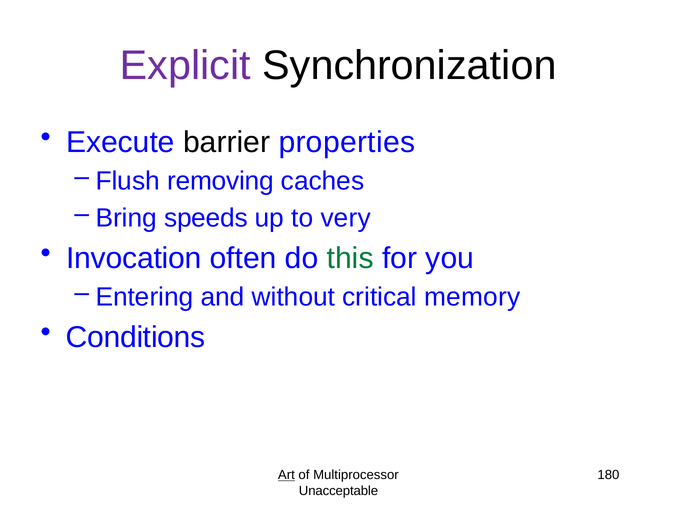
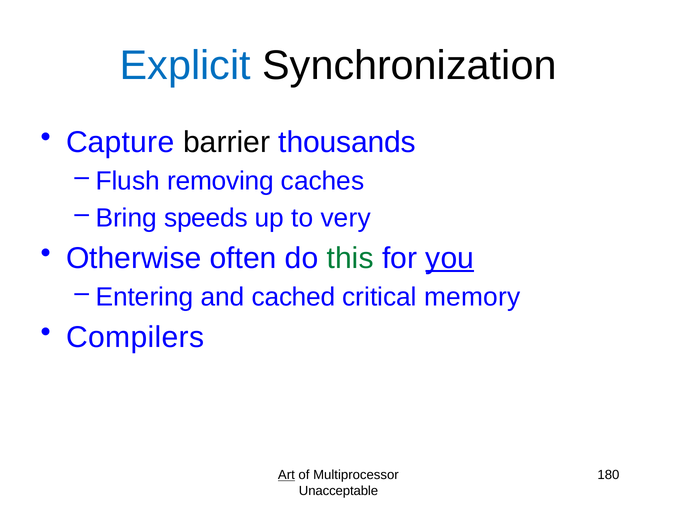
Explicit colour: purple -> blue (185, 66)
Execute: Execute -> Capture (120, 142)
properties: properties -> thousands (347, 142)
Invocation: Invocation -> Otherwise (134, 258)
you underline: none -> present (450, 258)
without: without -> cached (294, 297)
Conditions: Conditions -> Compilers (135, 337)
